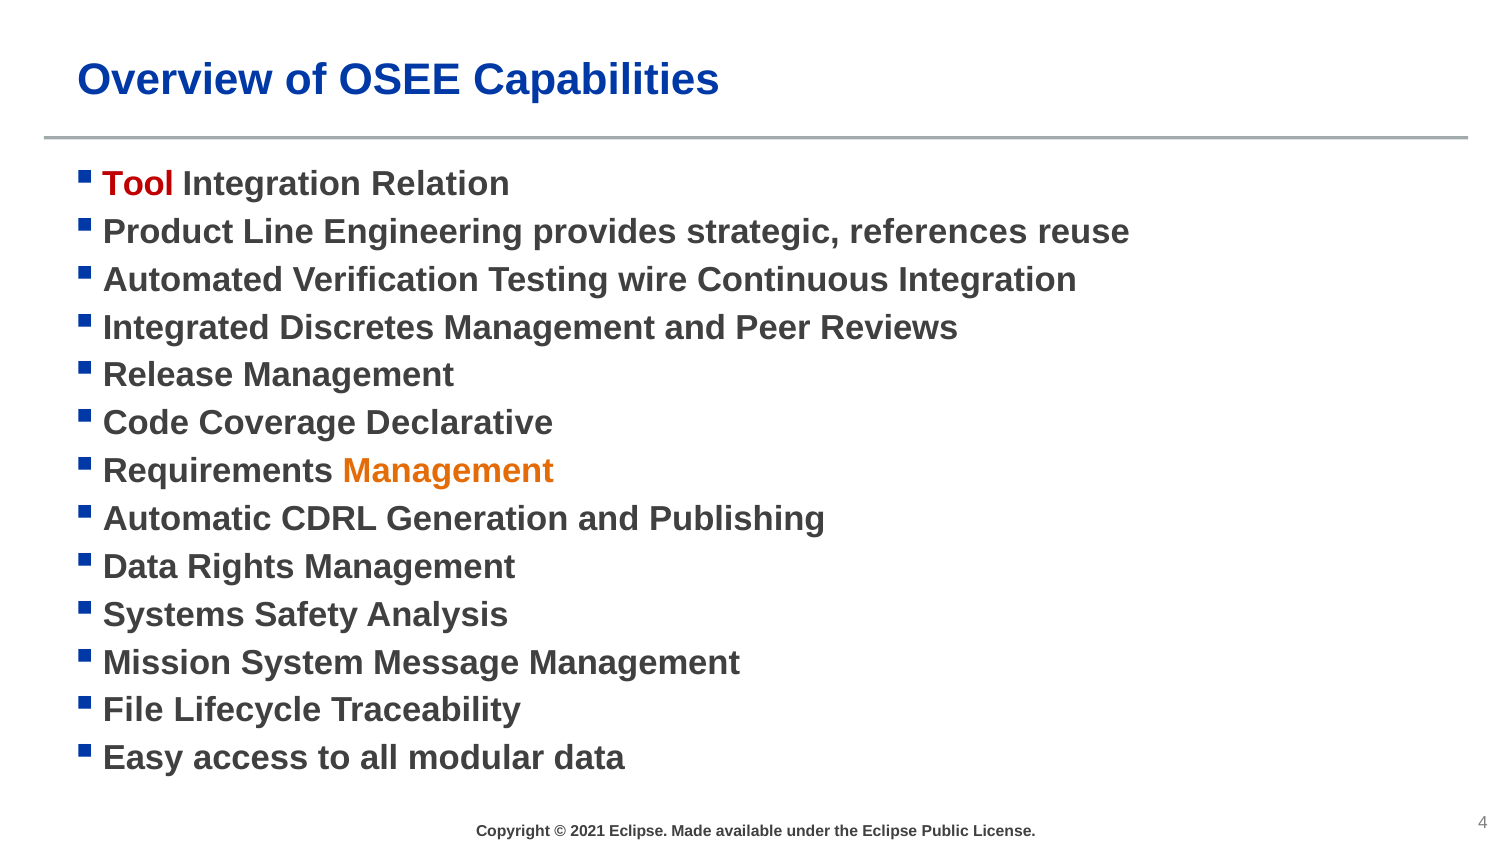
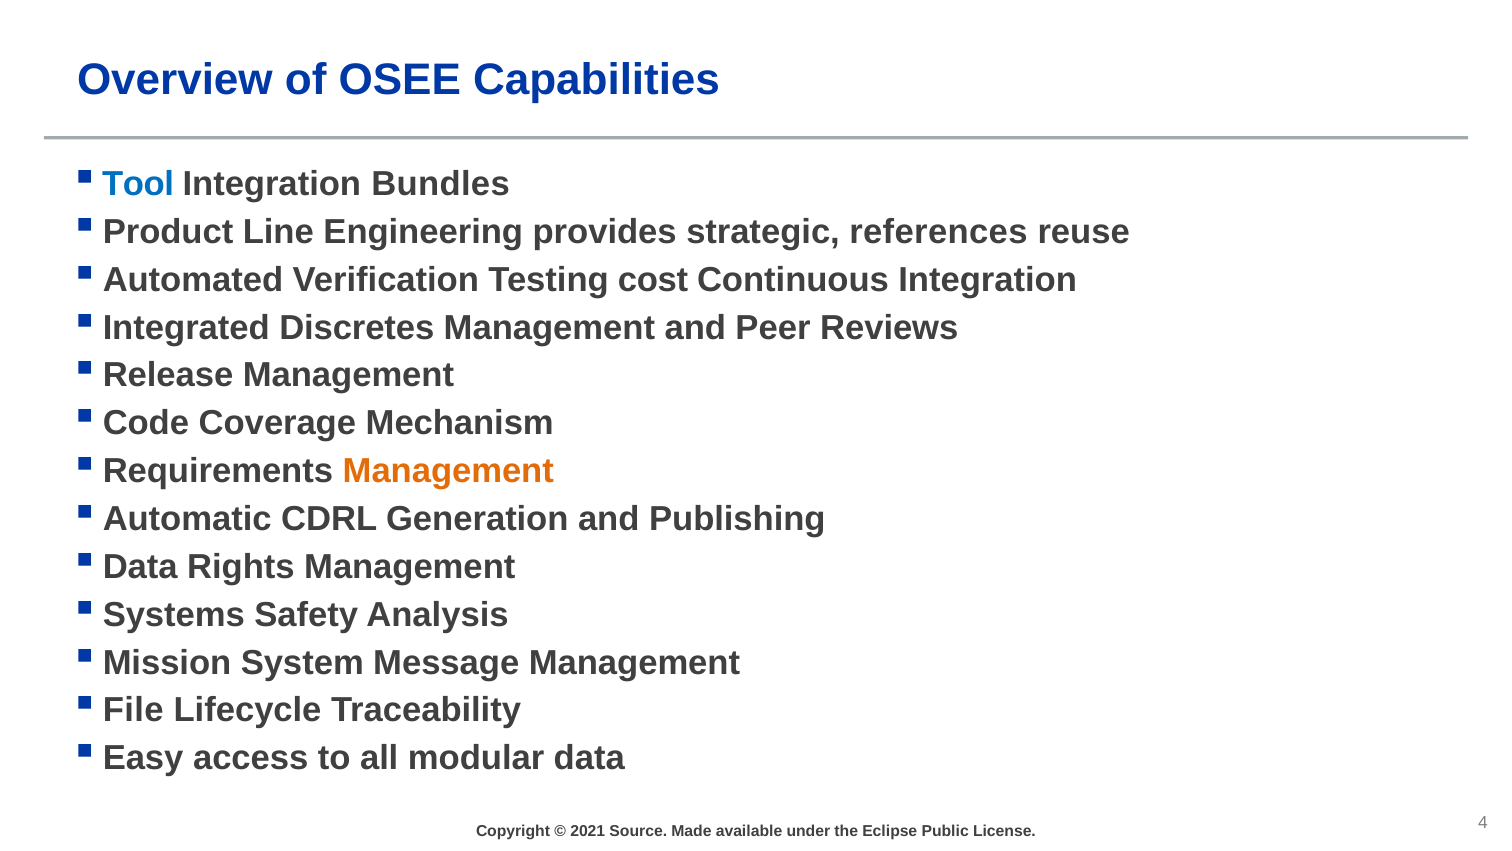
Tool colour: red -> blue (138, 184)
Relation: Relation -> Bundles (441, 184)
wire: wire -> cost (653, 280)
Declarative: Declarative -> Mechanism (460, 423)
2021 Eclipse: Eclipse -> Source (638, 831)
